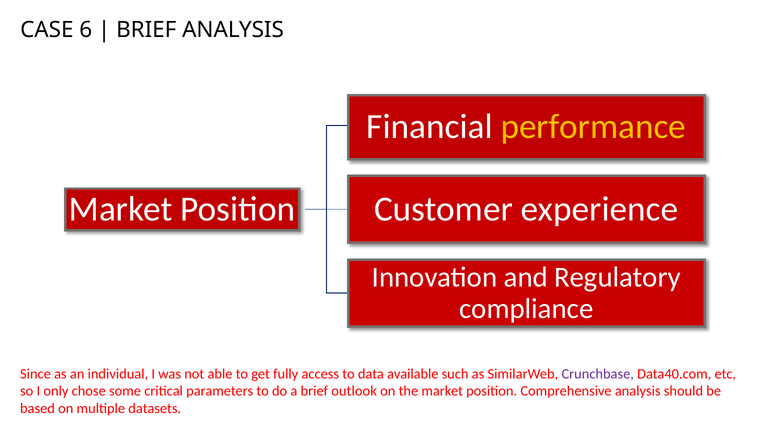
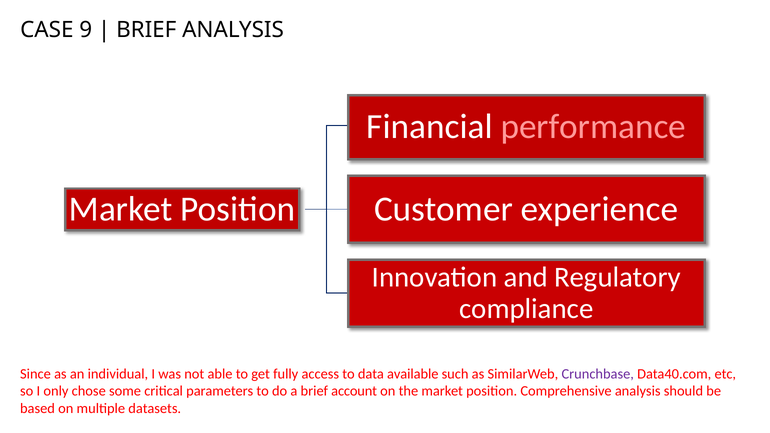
6: 6 -> 9 (86, 30)
performance colour: yellow -> pink (593, 127)
outlook: outlook -> account (354, 391)
